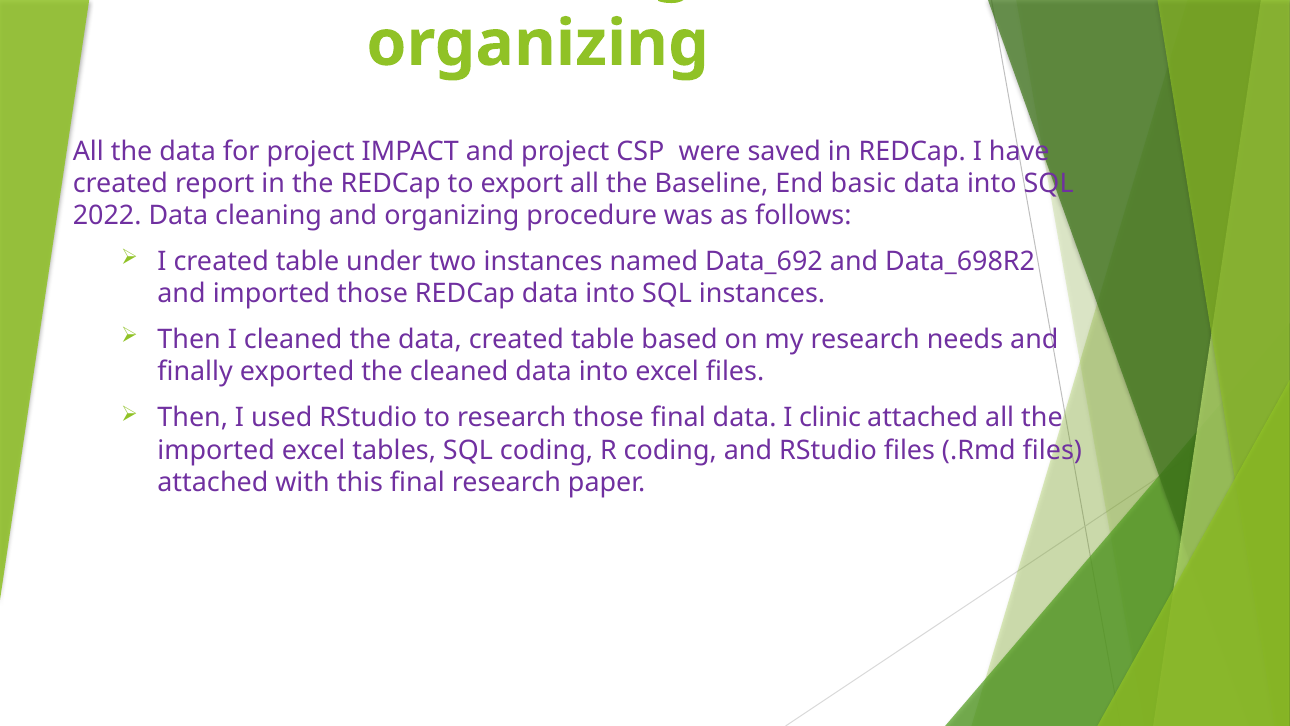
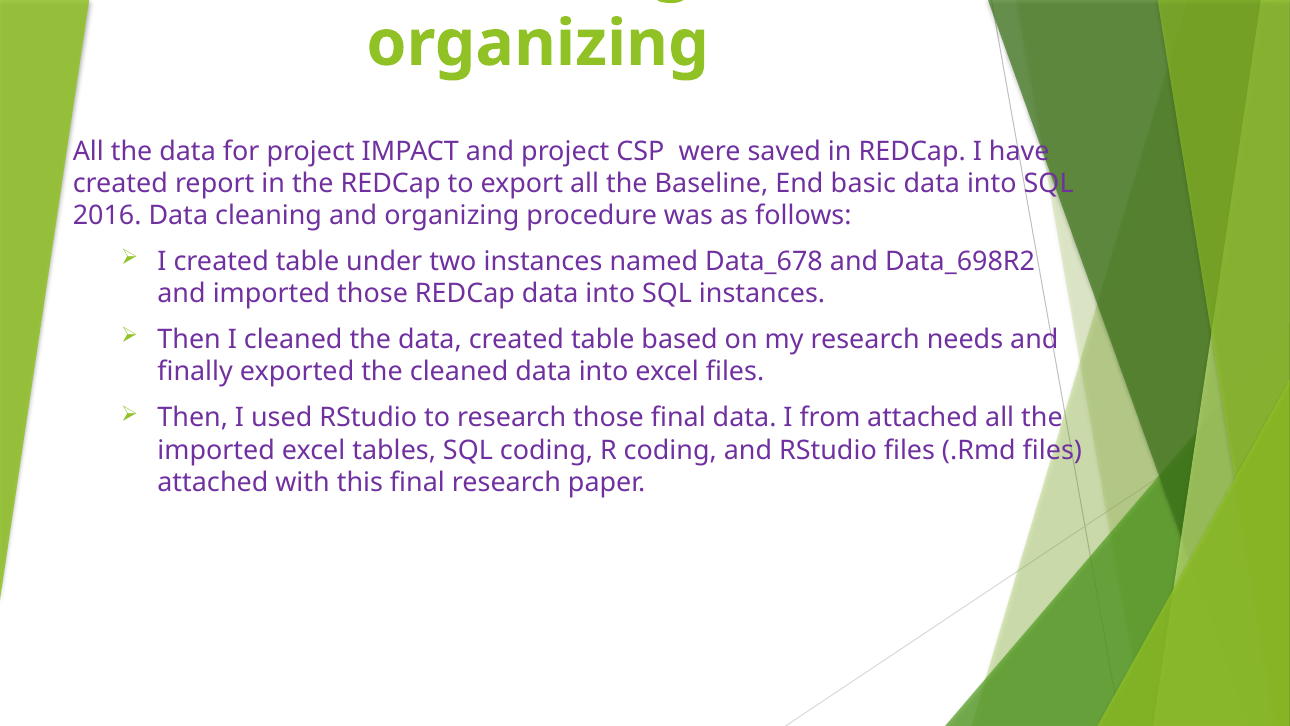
2022: 2022 -> 2016 (107, 216)
Data_692: Data_692 -> Data_678 (764, 262)
clinic: clinic -> from (830, 418)
